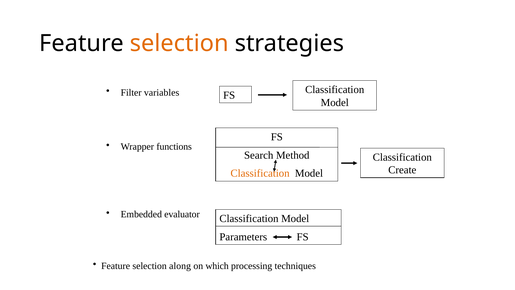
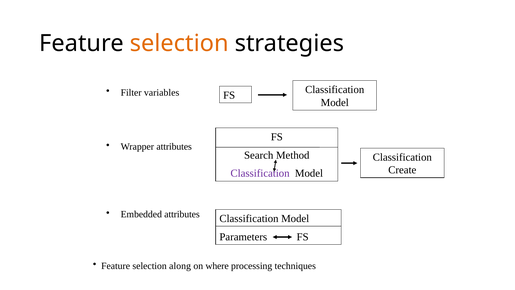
Wrapper functions: functions -> attributes (174, 147)
Classification colour: orange -> purple (260, 173)
Embedded evaluator: evaluator -> attributes (182, 214)
which: which -> where (217, 266)
